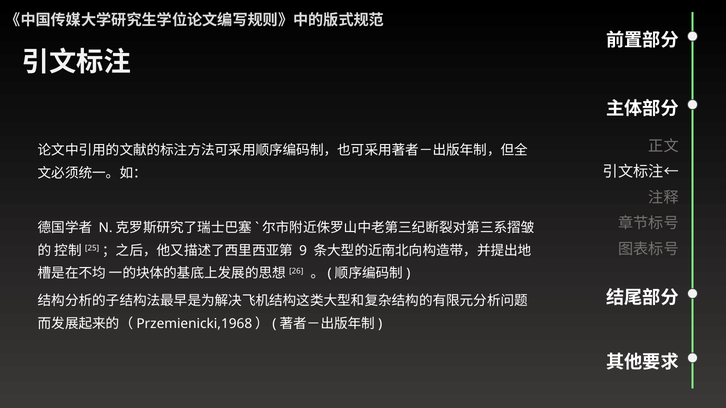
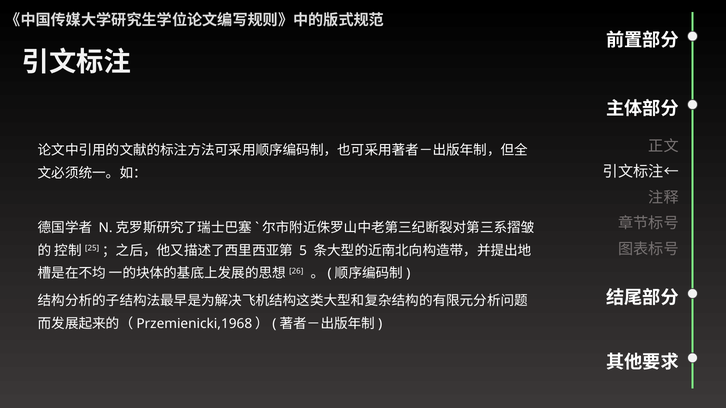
9: 9 -> 5 (303, 251)
